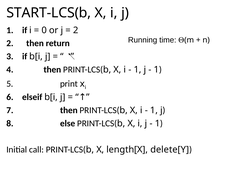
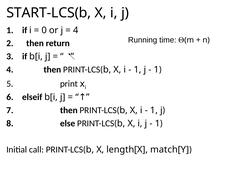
2: 2 -> 4 (76, 30)
delete[Y: delete[Y -> match[Y (170, 150)
